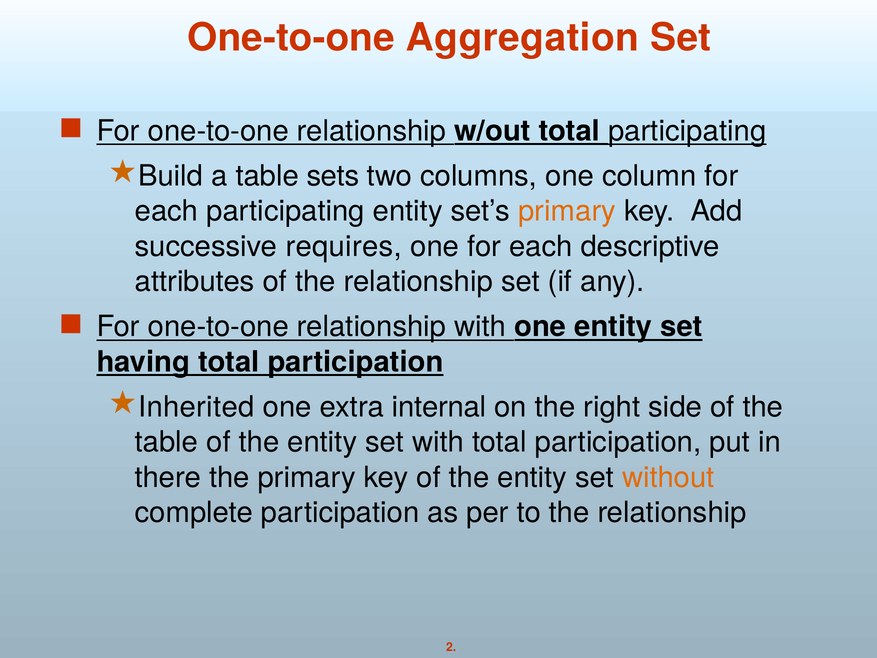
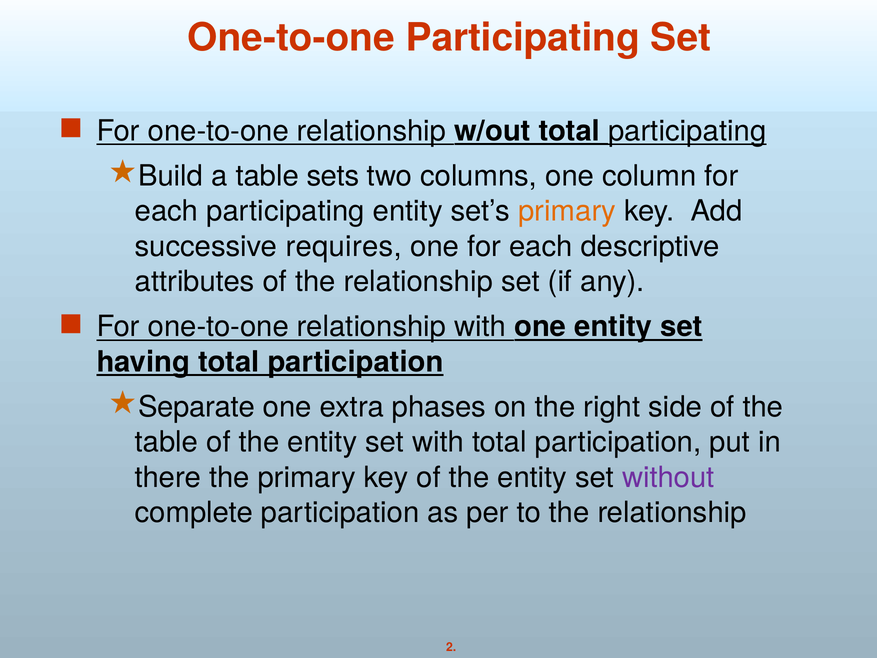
One-to-one Aggregation: Aggregation -> Participating (523, 38)
Inherited: Inherited -> Separate (197, 407)
internal: internal -> phases (439, 407)
without colour: orange -> purple (668, 477)
